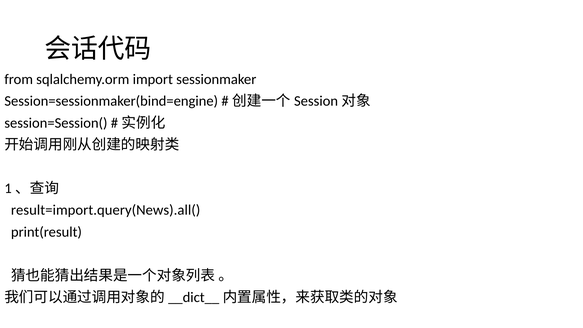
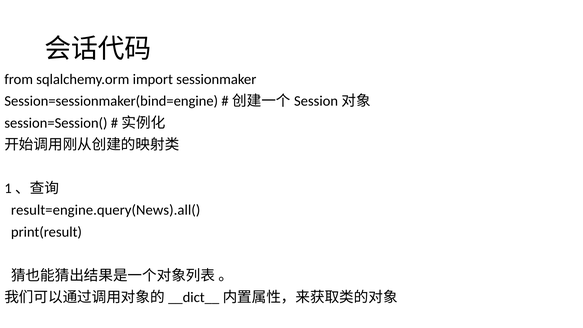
result=import.query(News).all(: result=import.query(News).all( -> result=engine.query(News).all( (106, 210)
